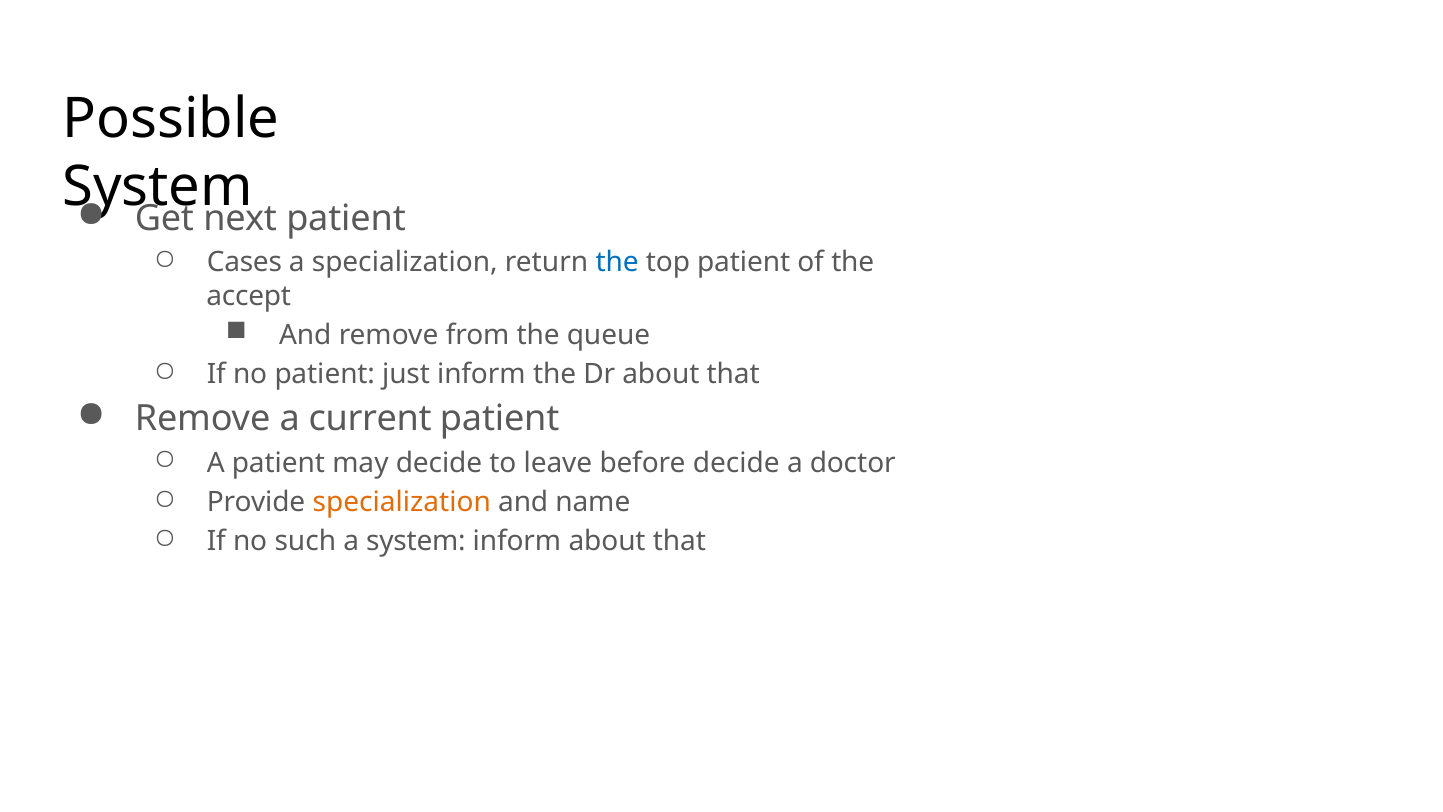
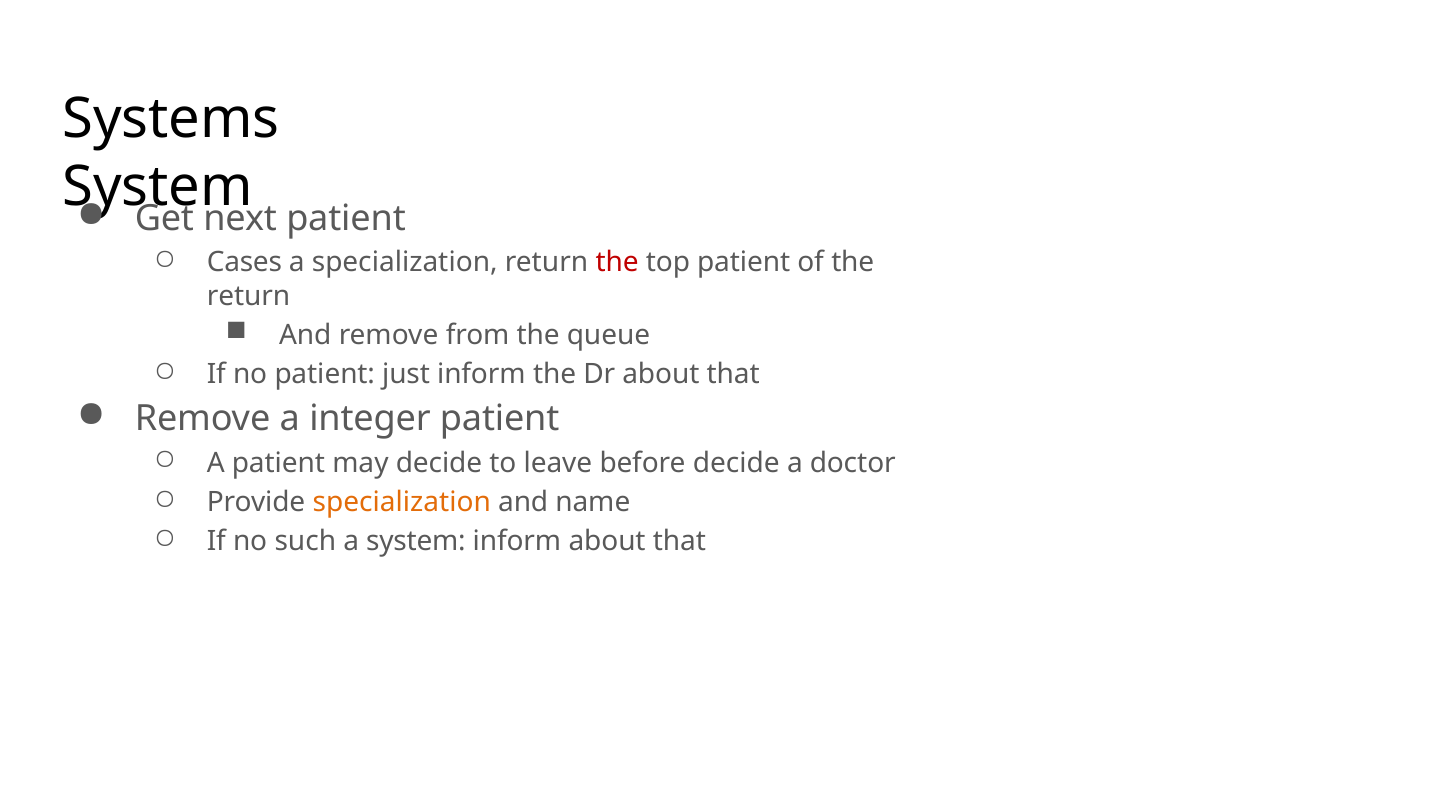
Possible: Possible -> Systems (171, 119)
the colour: blue -> red (617, 263)
accept: accept -> return (249, 296)
current: current -> integer (370, 419)
